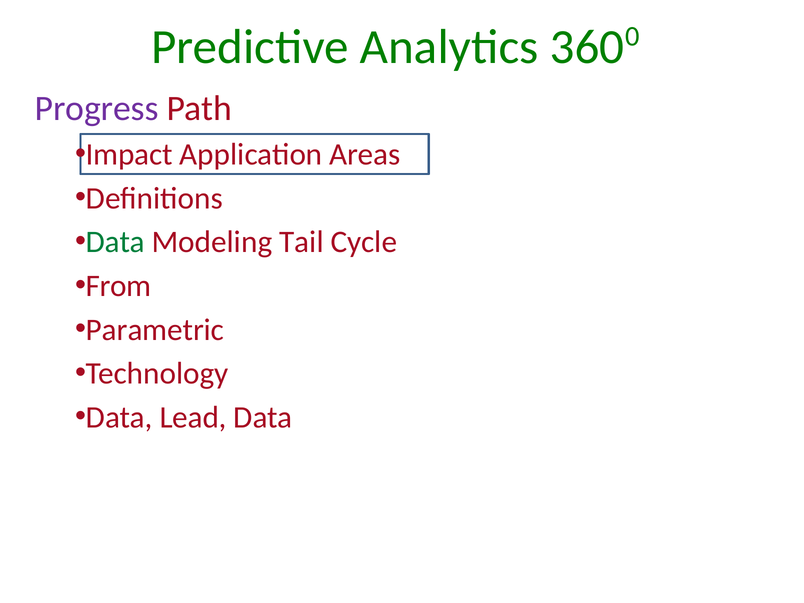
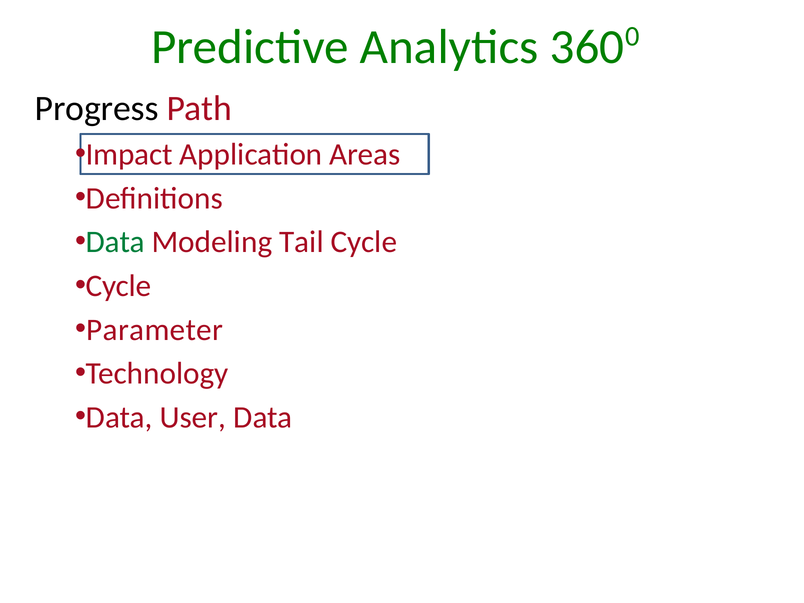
Progress colour: purple -> black (97, 108)
From: From -> Cycle (118, 286)
Parametric: Parametric -> Parameter (155, 330)
Lead: Lead -> User (193, 417)
